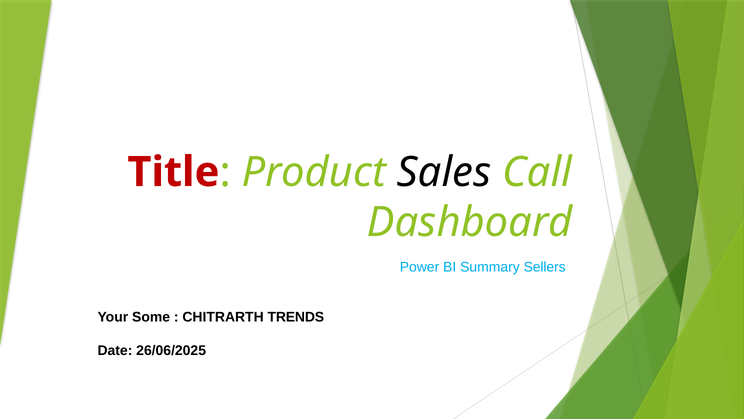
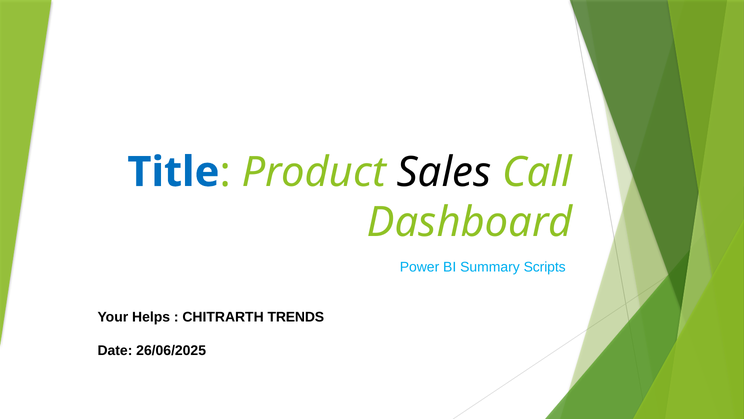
Title colour: red -> blue (173, 172)
Sellers: Sellers -> Scripts (545, 267)
Some: Some -> Helps (151, 317)
